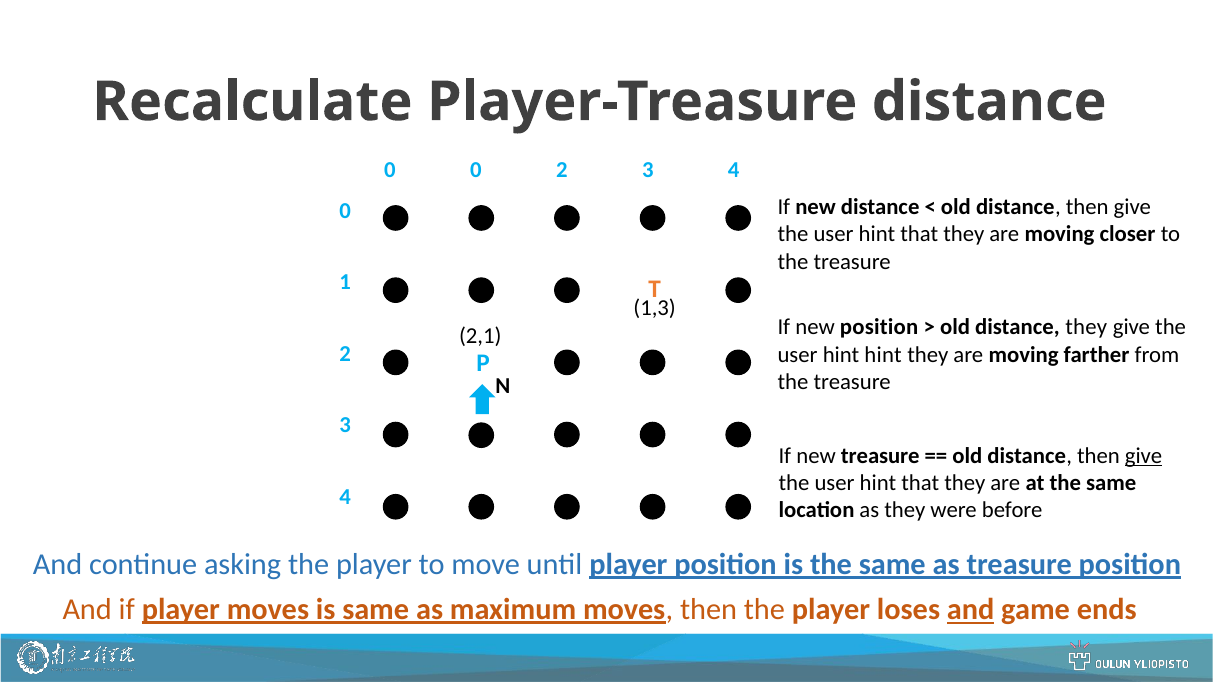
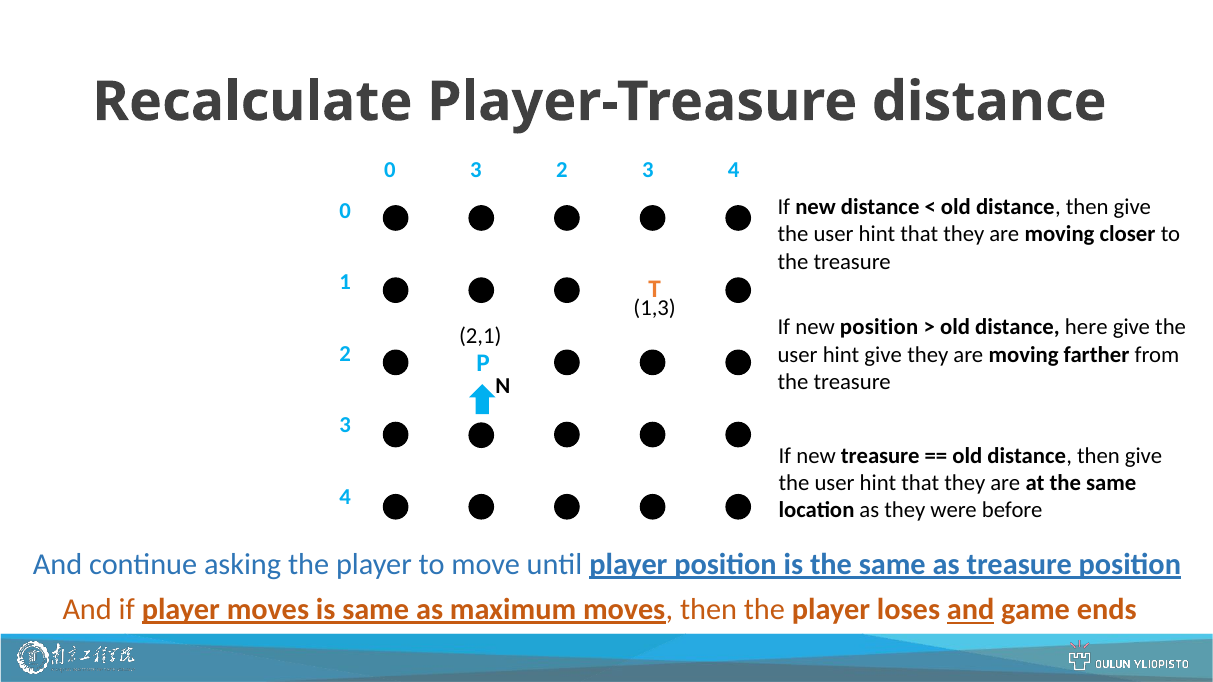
0 0: 0 -> 3 (476, 170)
distance they: they -> here (1086, 328)
hint hint: hint -> give (883, 355)
give underline: present -> none (1144, 456)
